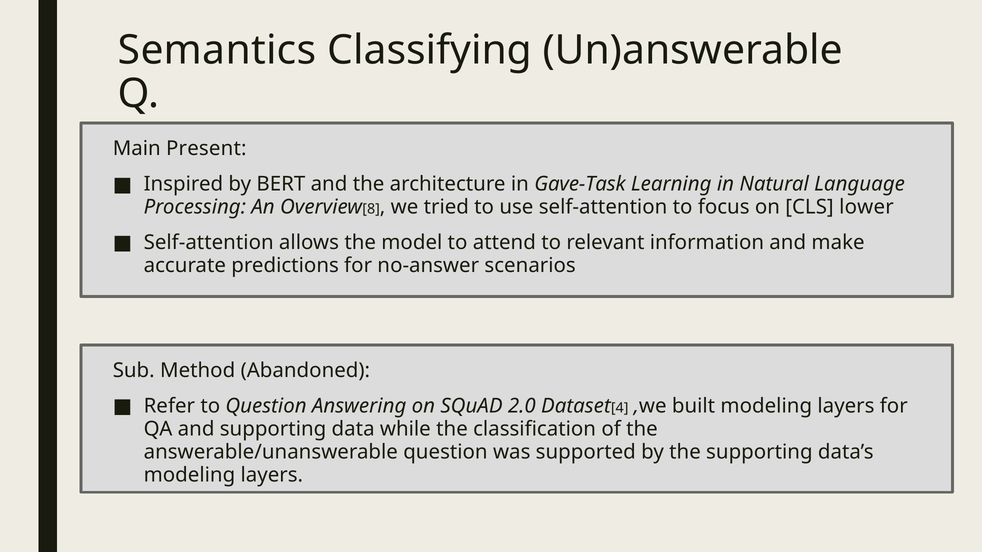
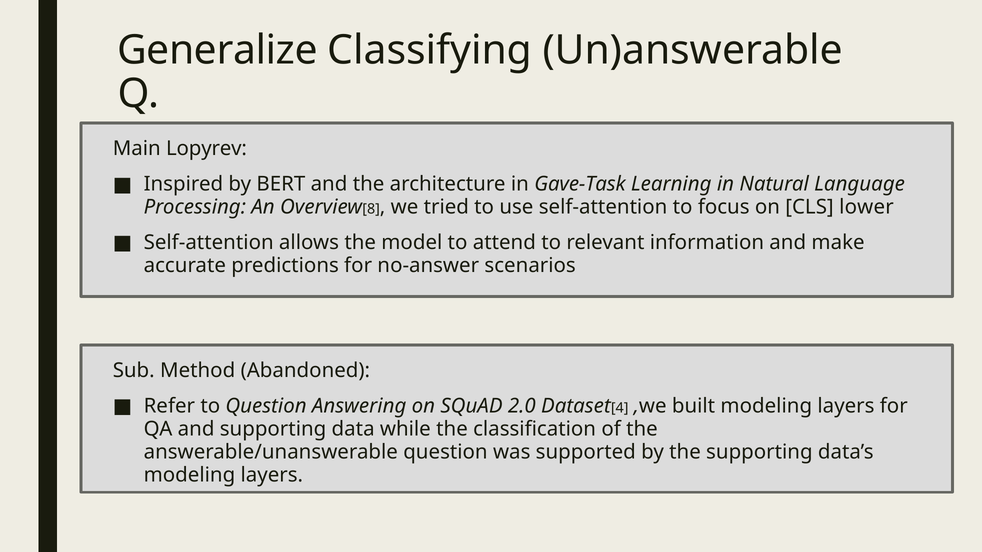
Semantics: Semantics -> Generalize (217, 50)
Present: Present -> Lopyrev (207, 149)
